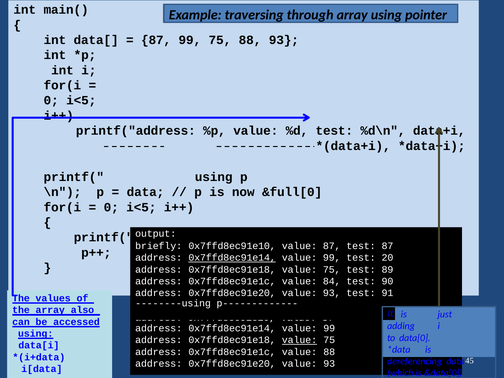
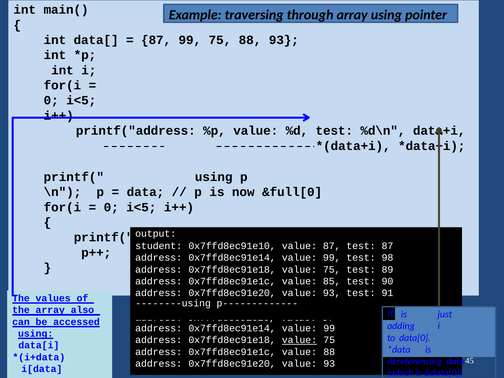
briefly: briefly -> student (159, 246)
0x7ffd8ec91e14 underline: present -> none (232, 258)
20: 20 -> 98 (387, 258)
84: 84 -> 85 (332, 281)
